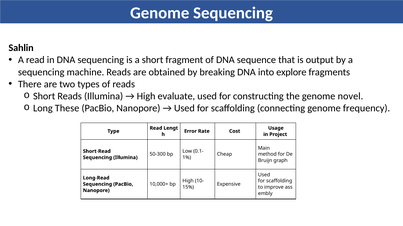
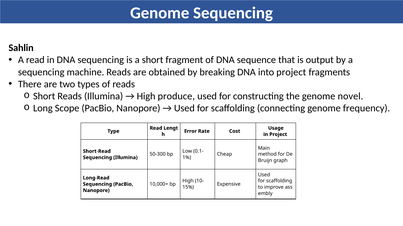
into explore: explore -> project (291, 72)
evaluate: evaluate -> produce (176, 96)
These: These -> Scope (67, 109)
